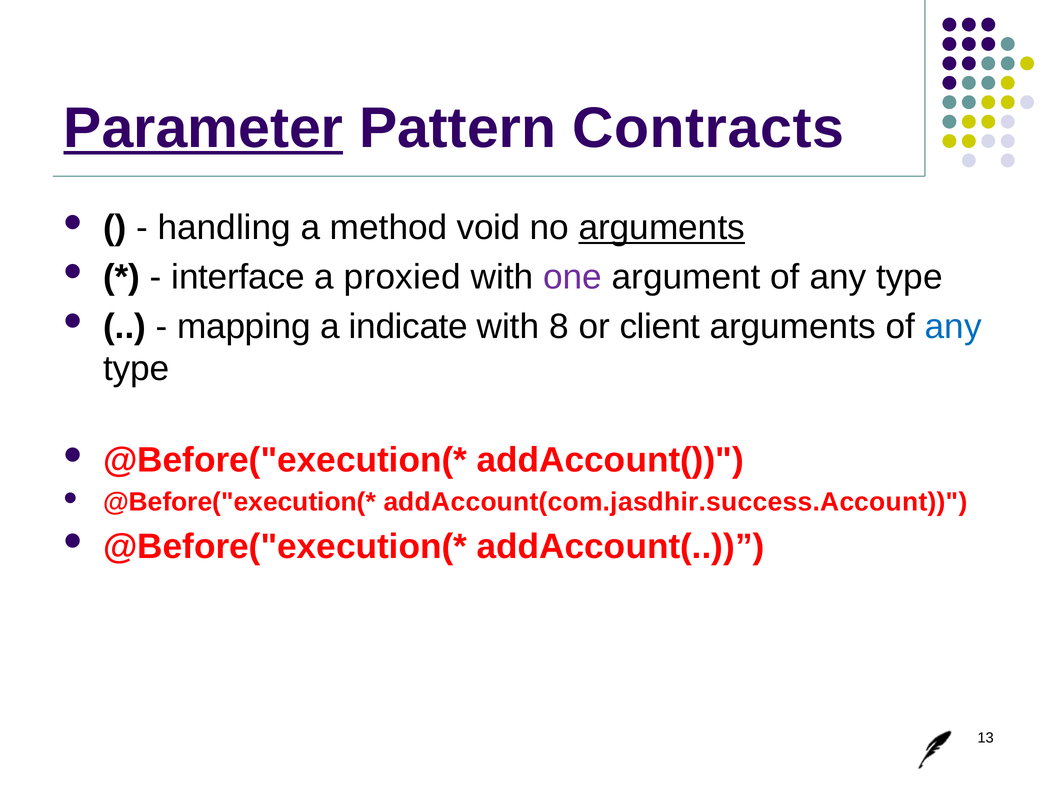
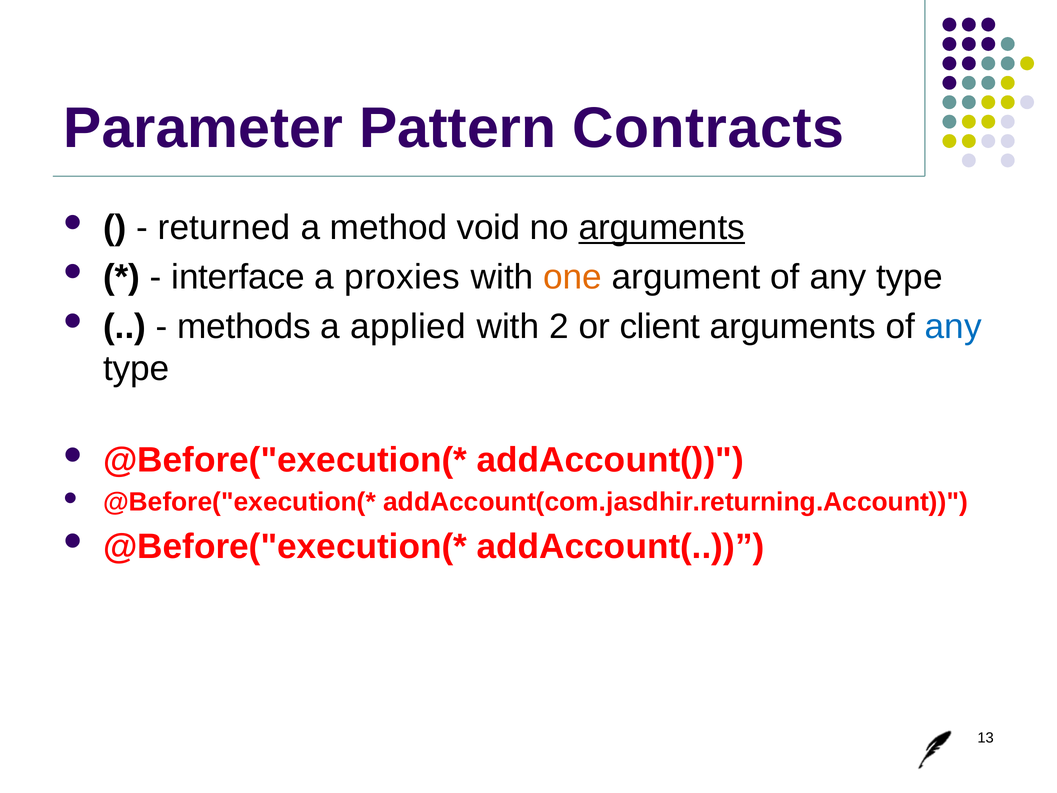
Parameter underline: present -> none (203, 128)
handling: handling -> returned (224, 228)
proxied: proxied -> proxies (402, 277)
one colour: purple -> orange (573, 277)
mapping: mapping -> methods (244, 326)
indicate: indicate -> applied (408, 326)
8: 8 -> 2 (559, 326)
addAccount(com.jasdhir.success.Account: addAccount(com.jasdhir.success.Account -> addAccount(com.jasdhir.returning.Account (676, 502)
